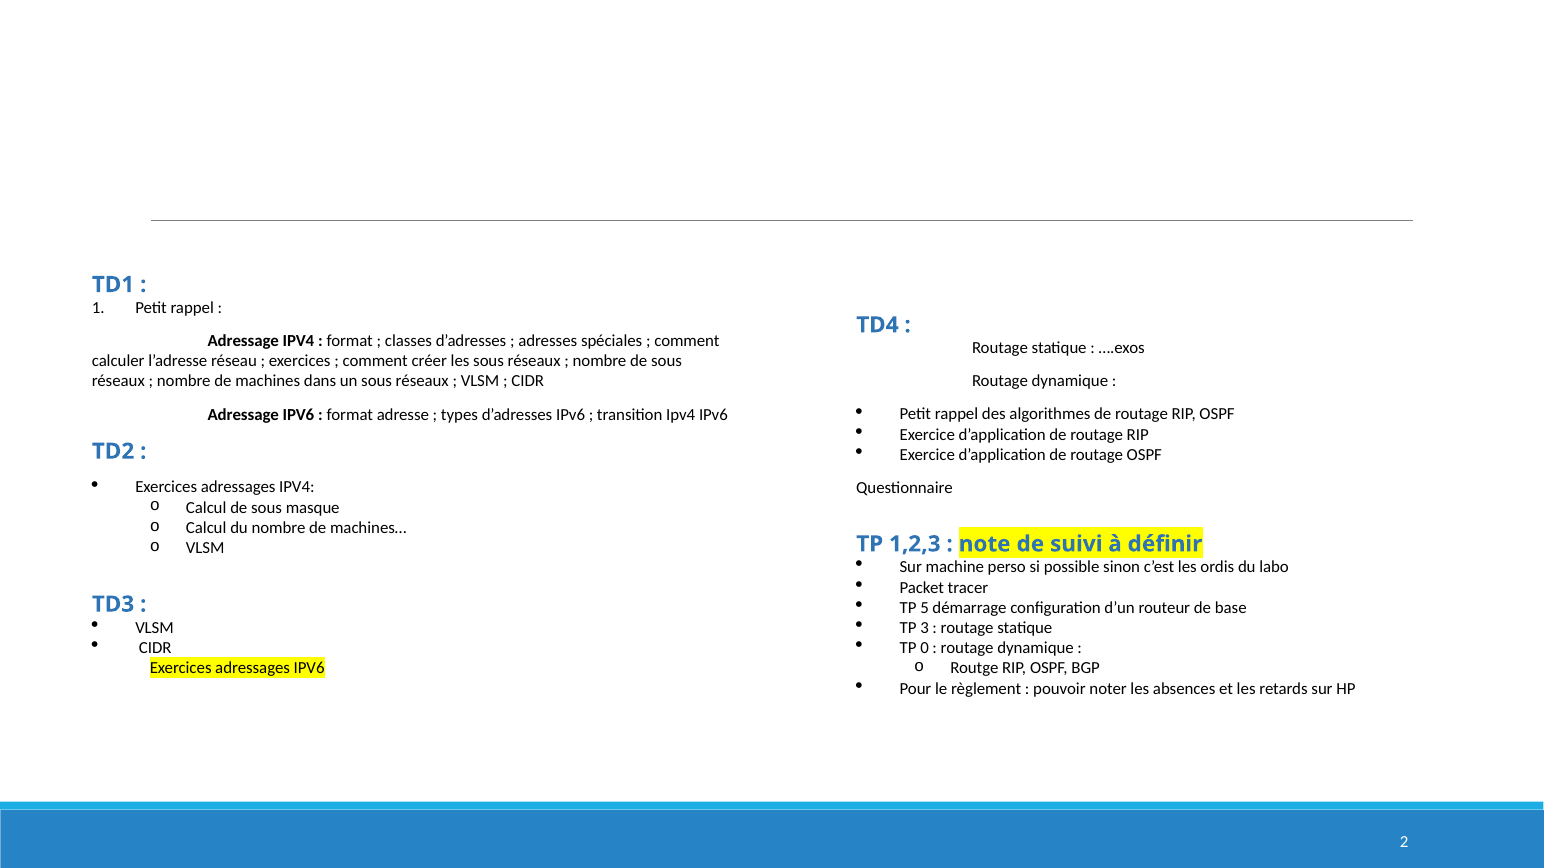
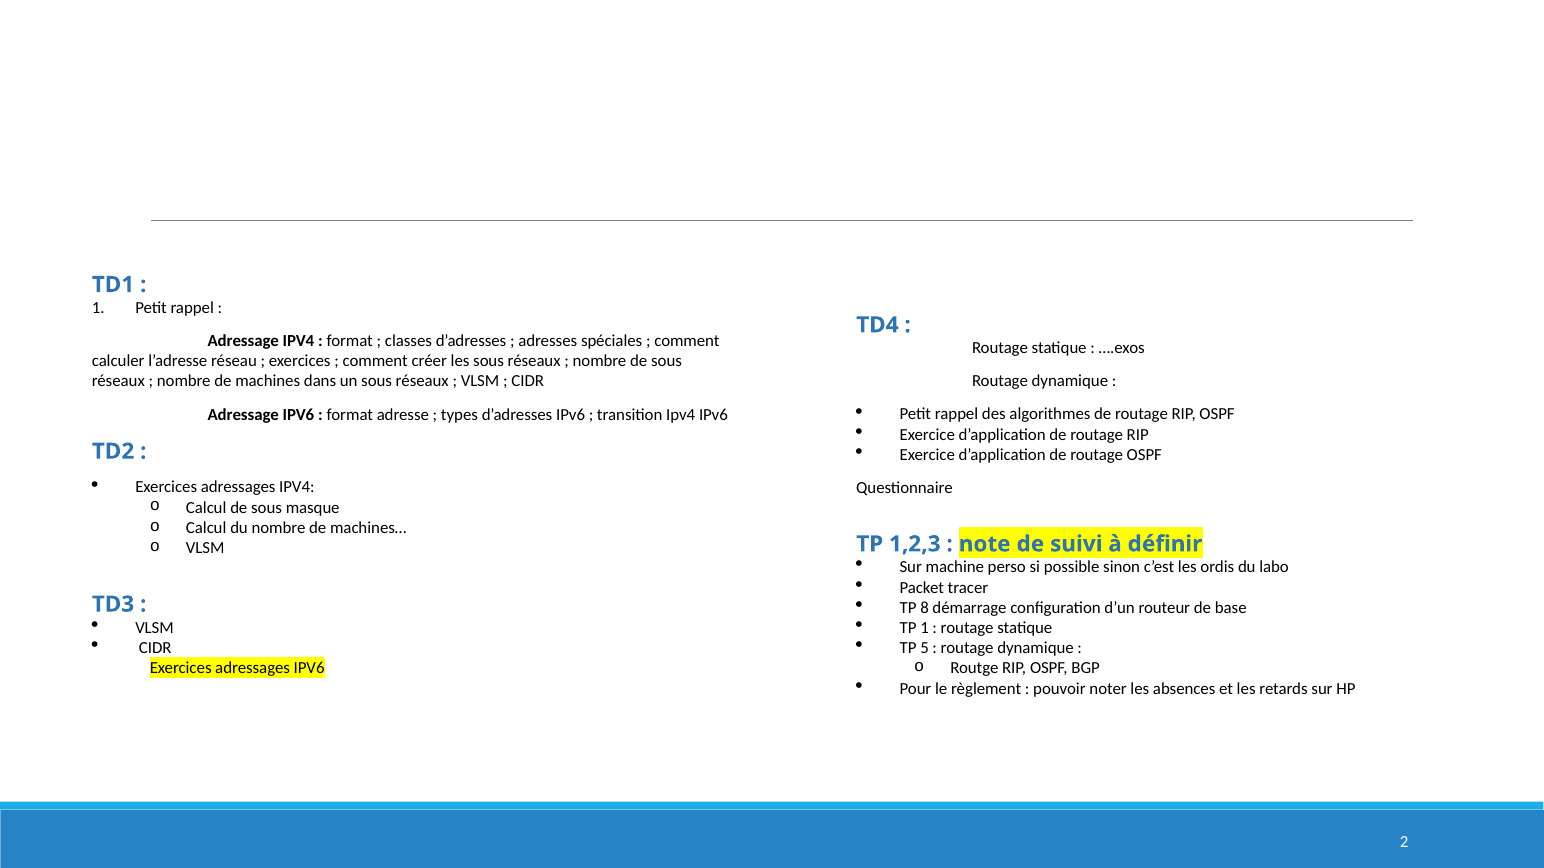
5: 5 -> 8 (925, 608)
TP 3: 3 -> 1 (925, 628)
0: 0 -> 5 (925, 649)
